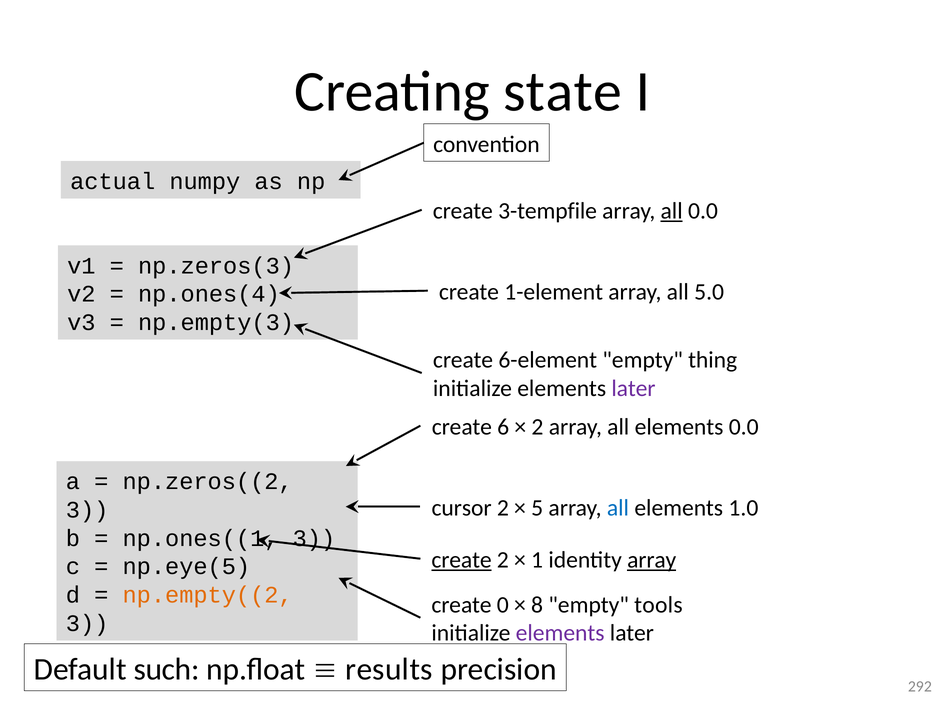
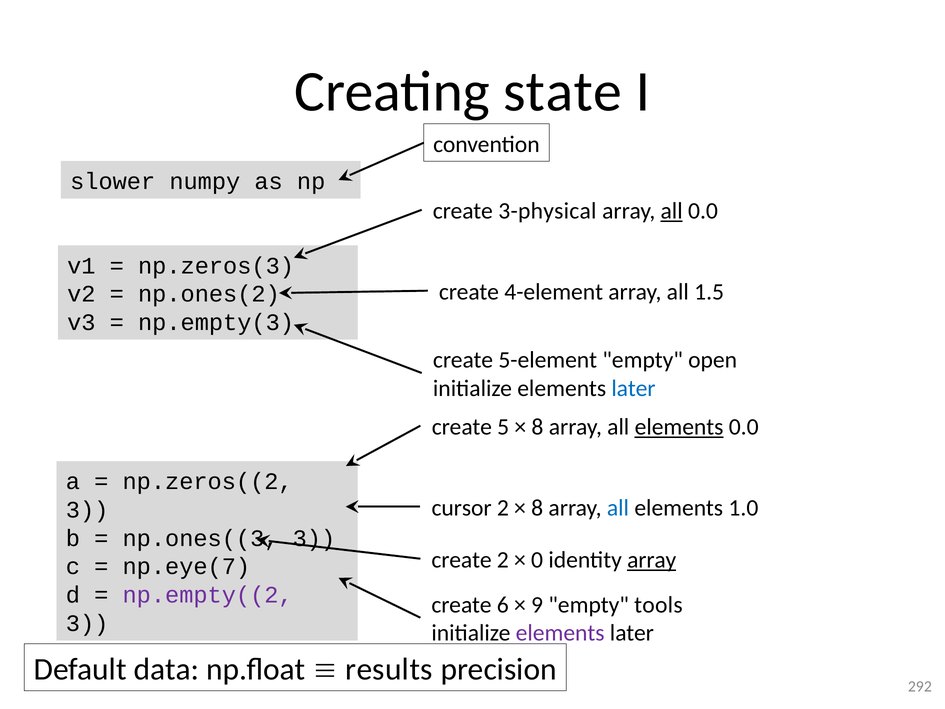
actual: actual -> slower (113, 181)
3-tempfile: 3-tempfile -> 3-physical (547, 211)
1-element: 1-element -> 4-element (554, 292)
5.0: 5.0 -> 1.5 (709, 292)
np.ones(4: np.ones(4 -> np.ones(2 (209, 294)
6-element: 6-element -> 5-element (548, 360)
thing: thing -> open (713, 360)
later colour: purple -> blue (633, 388)
6: 6 -> 5 (503, 427)
2: 2 -> 8 (537, 427)
elements underline: none -> present (679, 427)
5: 5 -> 8 (537, 508)
np.ones((1: np.ones((1 -> np.ones((3 (201, 538)
create underline: present -> none (462, 560)
1: 1 -> 0 (537, 560)
np.eye(5: np.eye(5 -> np.eye(7 (186, 566)
np.empty((2 colour: orange -> purple (208, 595)
0: 0 -> 6 (503, 605)
8: 8 -> 9 (537, 605)
such: such -> data (167, 669)
